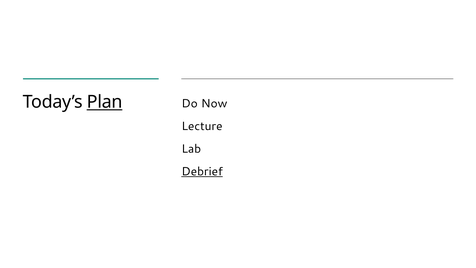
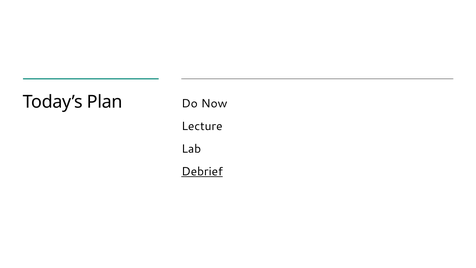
Plan underline: present -> none (105, 102)
